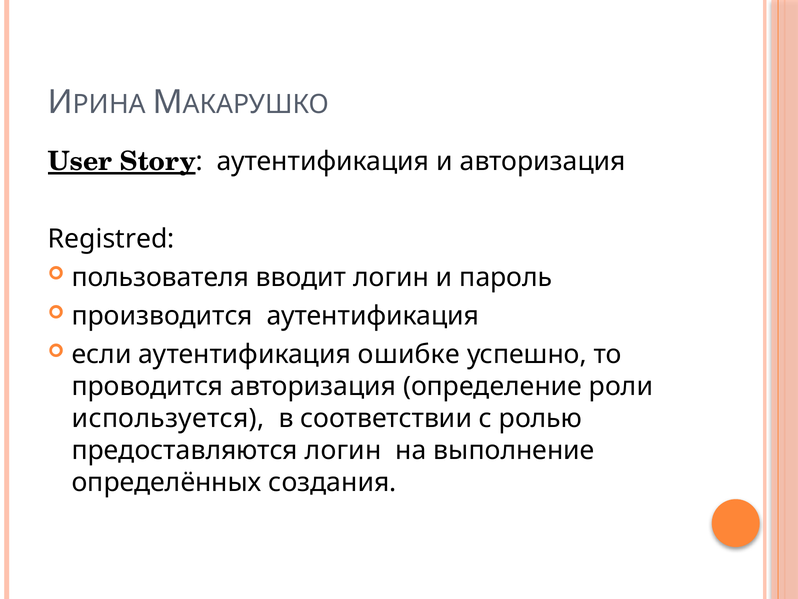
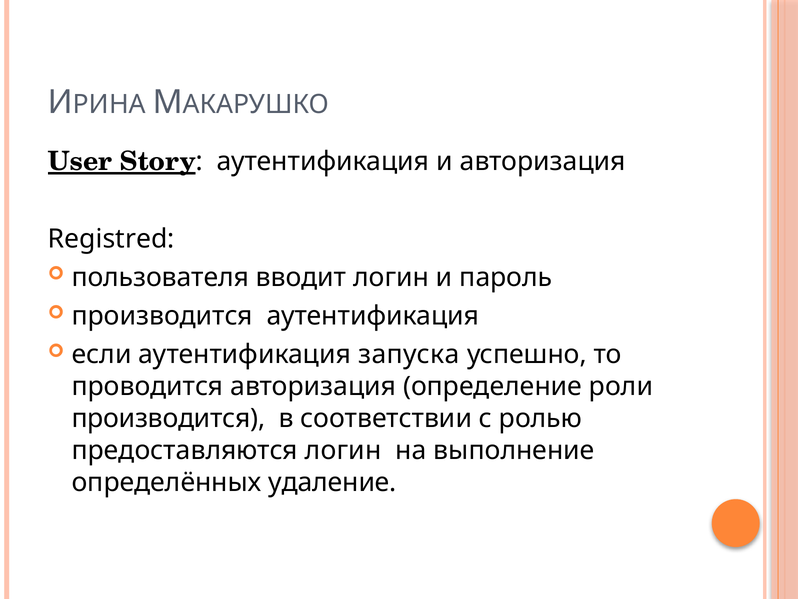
ошибке: ошибке -> запуска (409, 354)
используется: используется -> производится (168, 418)
создания: создания -> удаление (333, 482)
